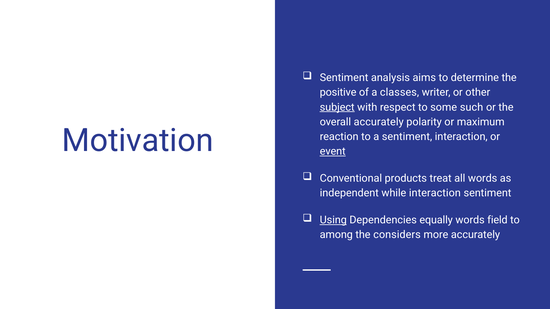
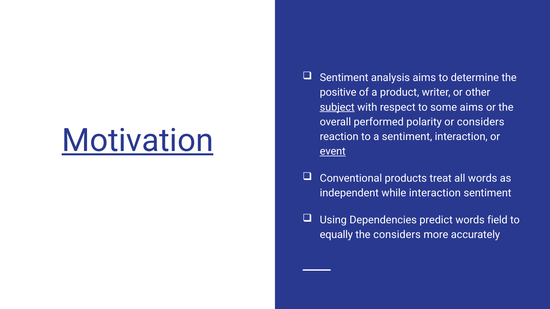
classes: classes -> product (400, 93)
some such: such -> aims (472, 107)
overall accurately: accurately -> performed (379, 122)
or maximum: maximum -> considers (481, 122)
Motivation underline: none -> present (138, 141)
Using underline: present -> none (333, 220)
equally: equally -> predict (436, 220)
among: among -> equally (336, 235)
